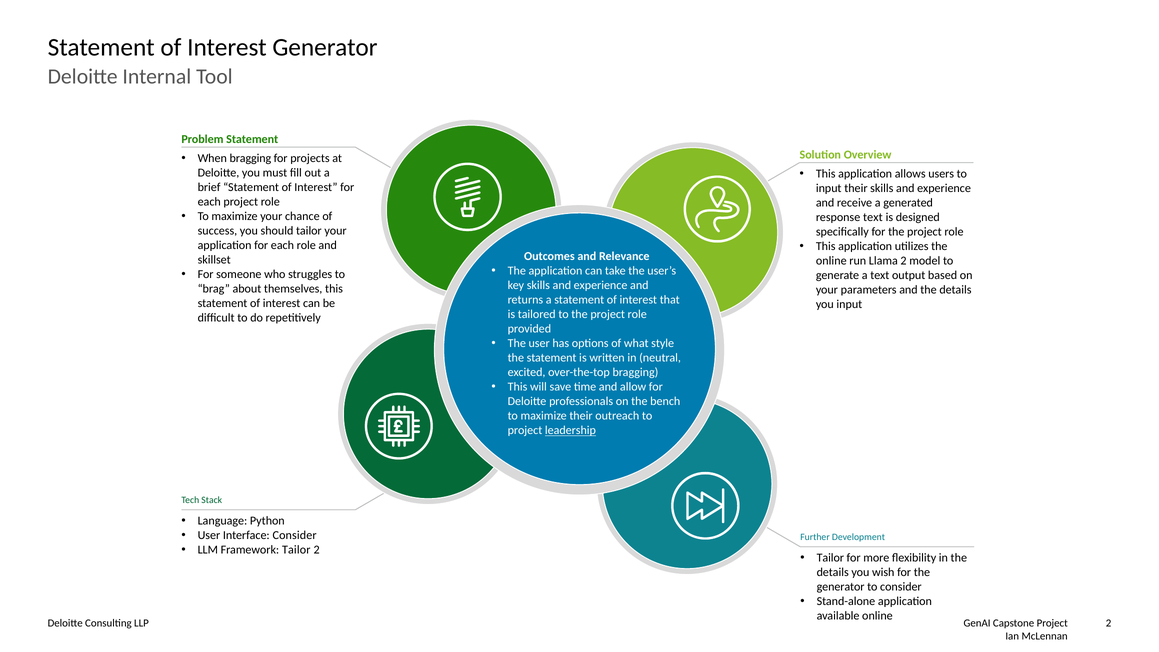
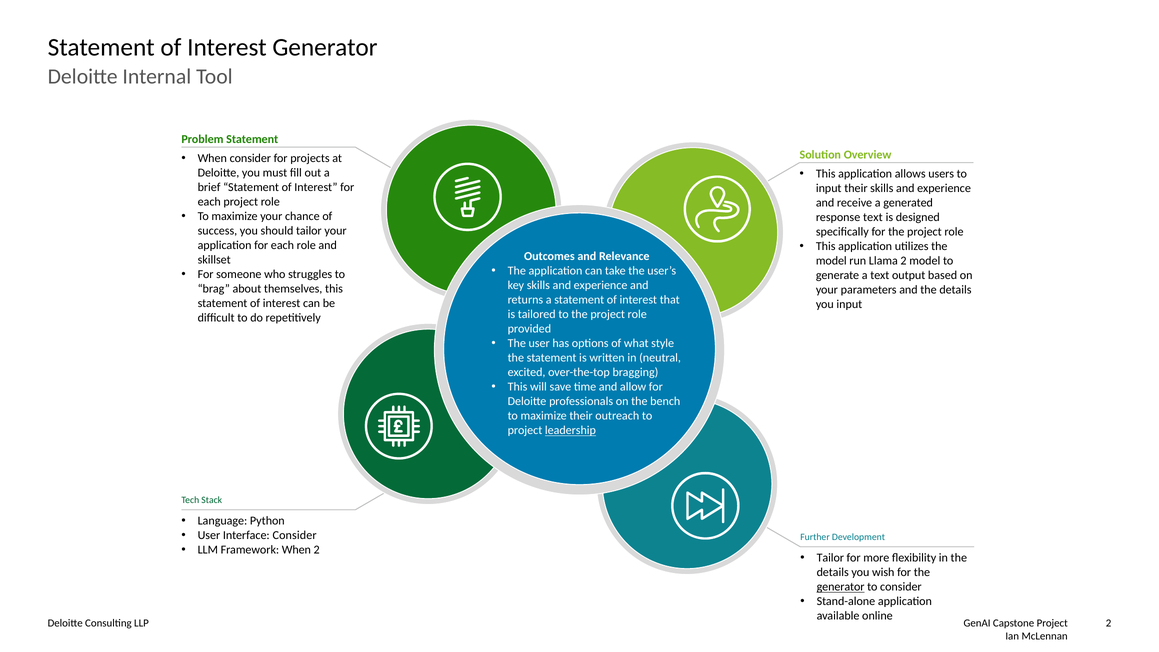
When bragging: bragging -> consider (250, 158)
online: online -> model (831, 261)
Framework Tailor: Tailor -> When (296, 550)
generator underline: none -> present (841, 587)
